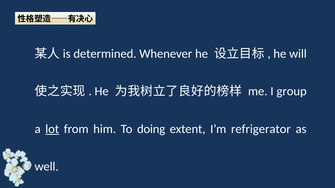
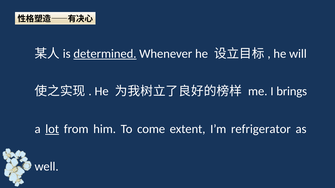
determined underline: none -> present (105, 54)
group: group -> brings (292, 91)
doing: doing -> come (151, 129)
